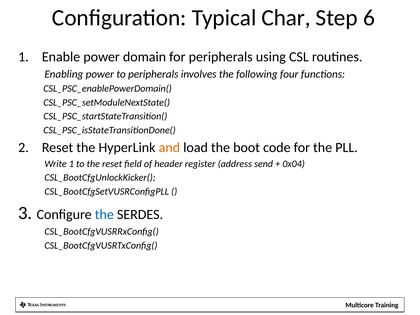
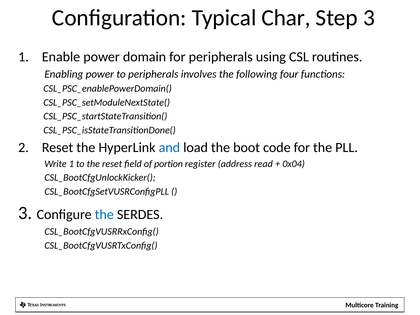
Step 6: 6 -> 3 (369, 18)
and colour: orange -> blue (169, 148)
header: header -> portion (169, 164)
send: send -> read (264, 164)
